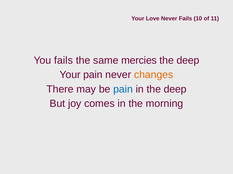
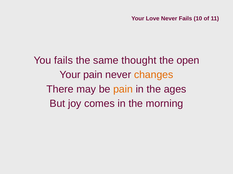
mercies: mercies -> thought (139, 61)
deep: deep -> open (188, 61)
pain colour: blue -> orange (123, 90)
in the deep: deep -> ages (175, 90)
